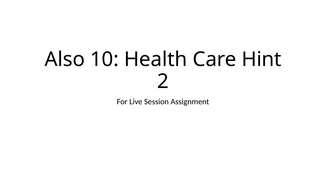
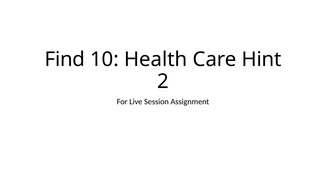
Also: Also -> Find (65, 59)
